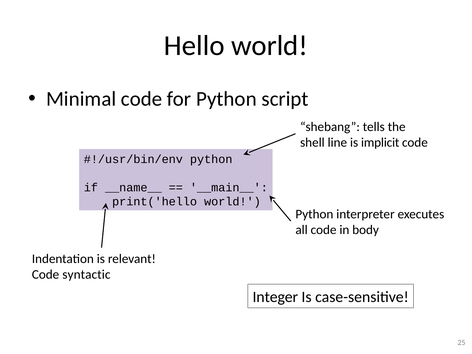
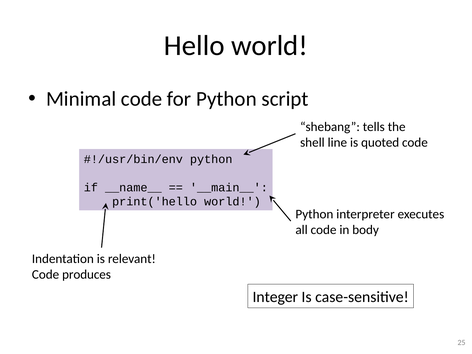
implicit: implicit -> quoted (380, 143)
syntactic: syntactic -> produces (87, 274)
